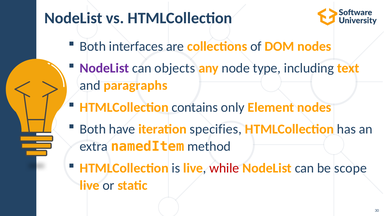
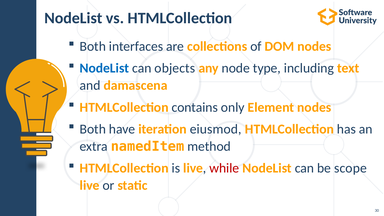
NodeList colour: purple -> blue (104, 68)
paragraphs: paragraphs -> damascena (135, 85)
specifies: specifies -> eiusmod (216, 129)
